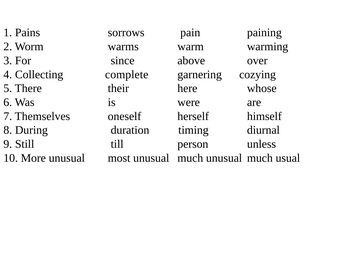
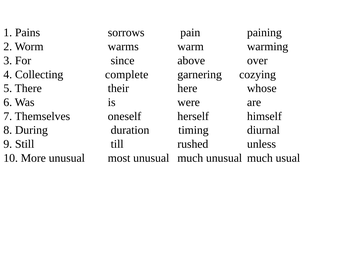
person: person -> rushed (193, 144)
